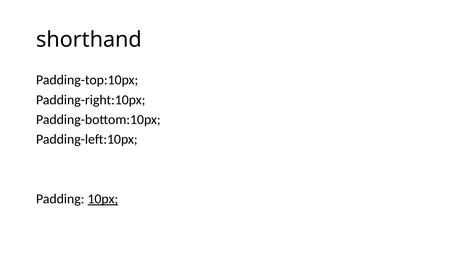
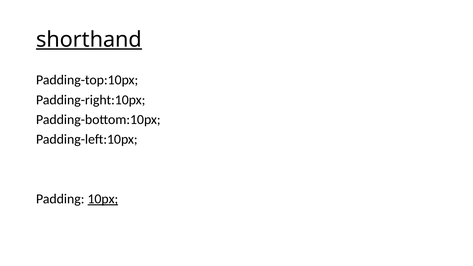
shorthand underline: none -> present (89, 40)
